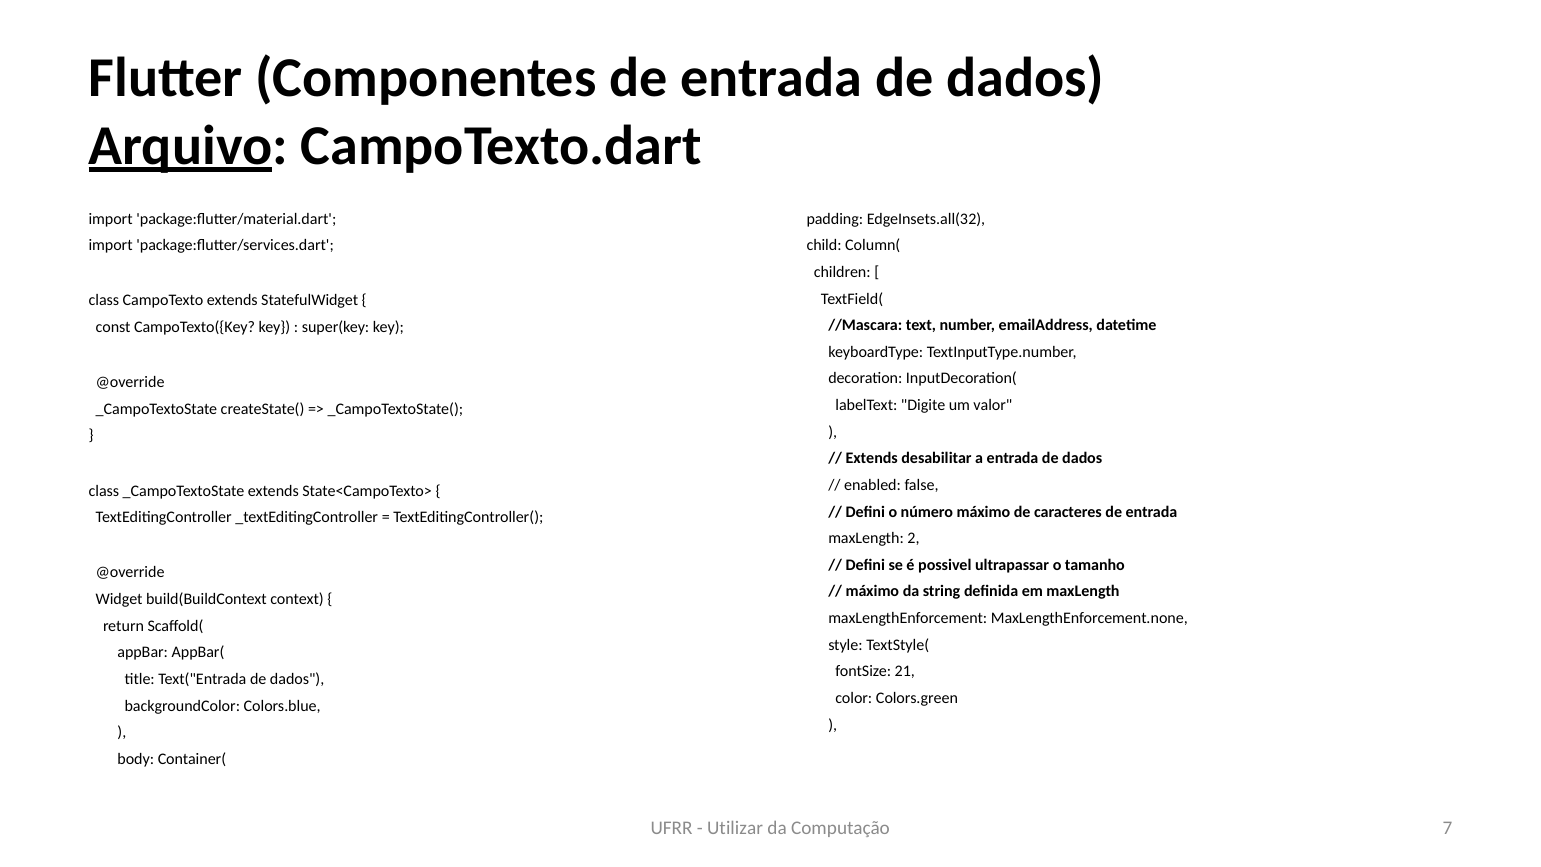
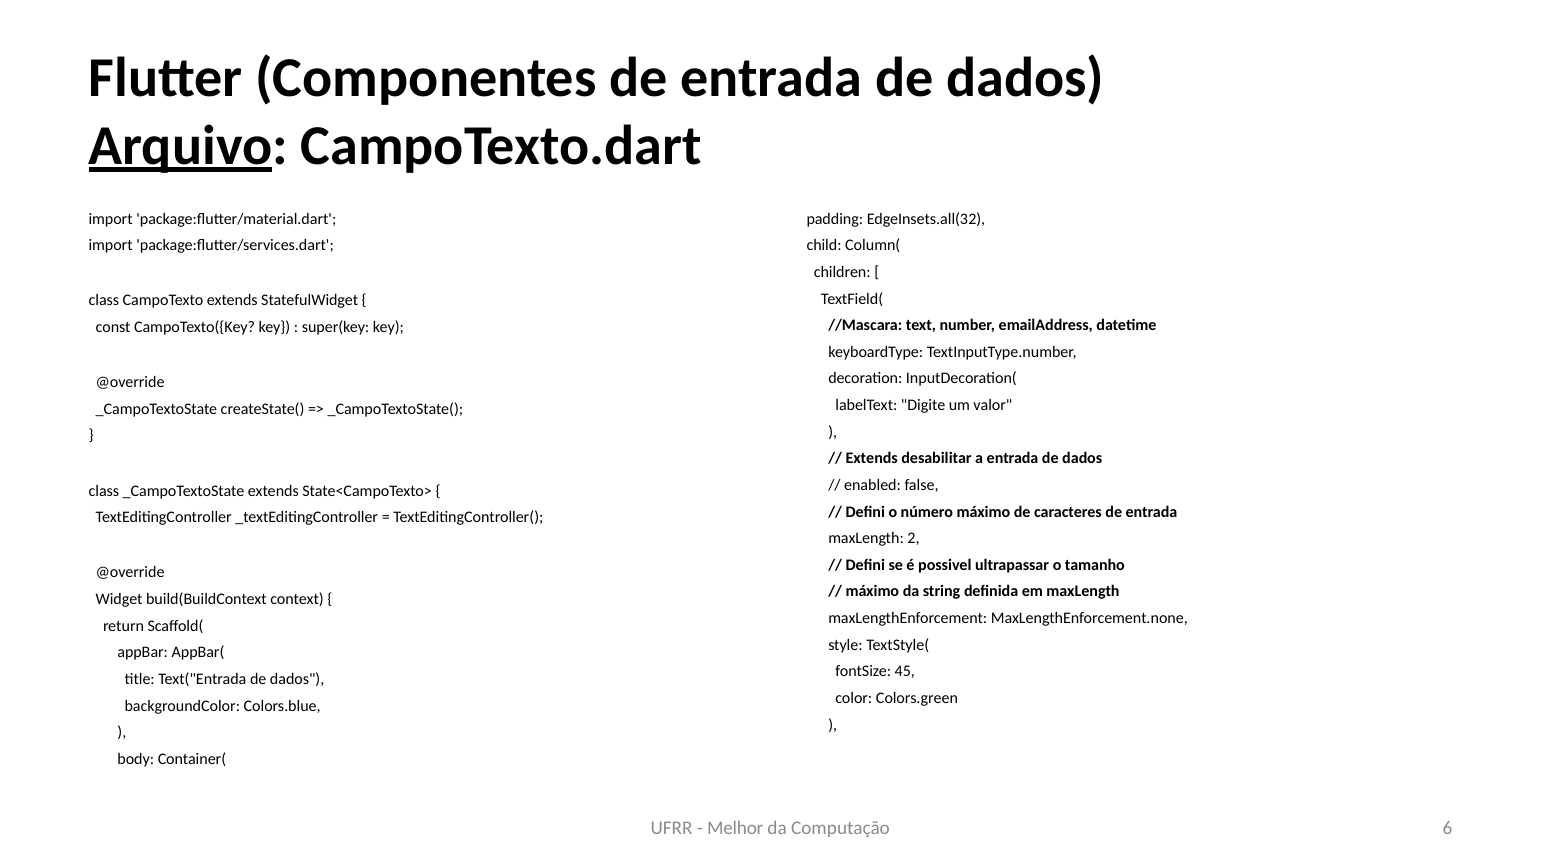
21: 21 -> 45 (905, 671)
Utilizar: Utilizar -> Melhor (735, 828)
7: 7 -> 6 (1448, 828)
